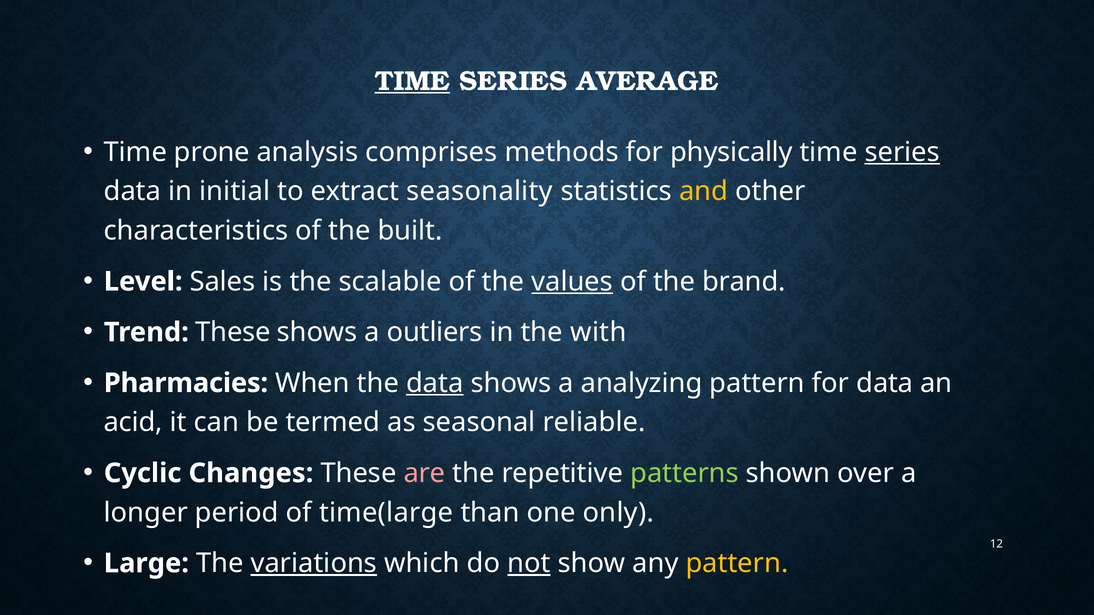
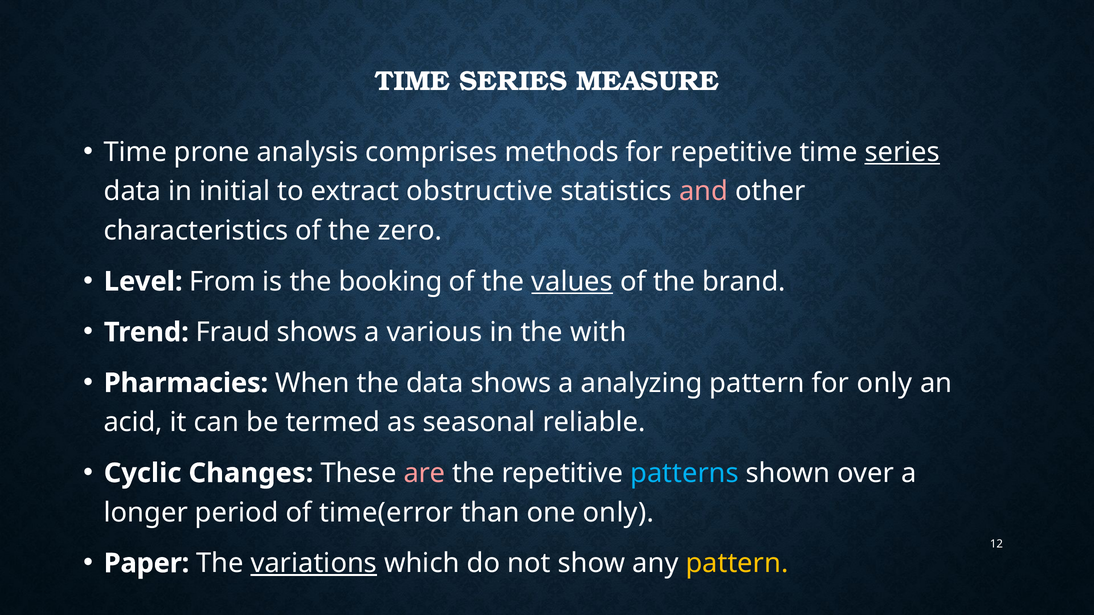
TIME underline: present -> none (412, 81)
AVERAGE: AVERAGE -> MEASURE (648, 81)
for physically: physically -> repetitive (731, 152)
seasonality: seasonality -> obstructive (480, 192)
and colour: yellow -> pink (704, 192)
built: built -> zero (410, 231)
Sales: Sales -> From (223, 282)
scalable: scalable -> booking (390, 282)
Trend These: These -> Fraud (233, 332)
outliers: outliers -> various (435, 332)
data underline: present -> none (435, 383)
for data: data -> only (885, 383)
patterns colour: light green -> light blue (685, 473)
time(large: time(large -> time(error (386, 513)
Large: Large -> Paper (147, 564)
not underline: present -> none (529, 564)
